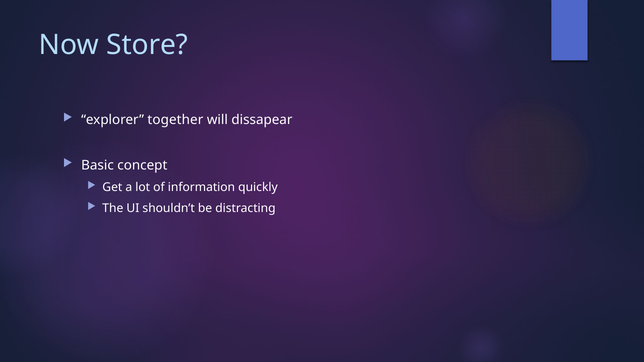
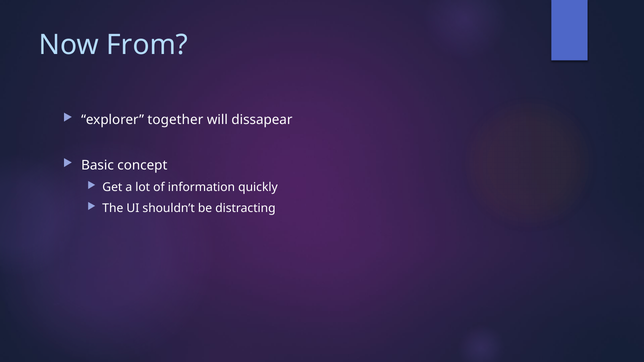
Store: Store -> From (147, 45)
